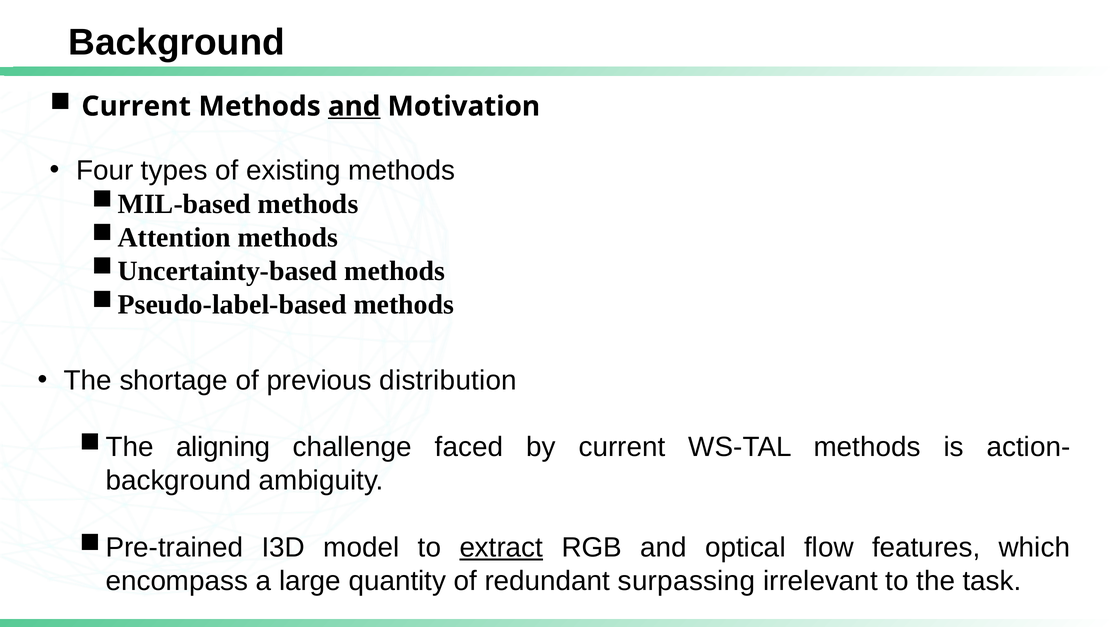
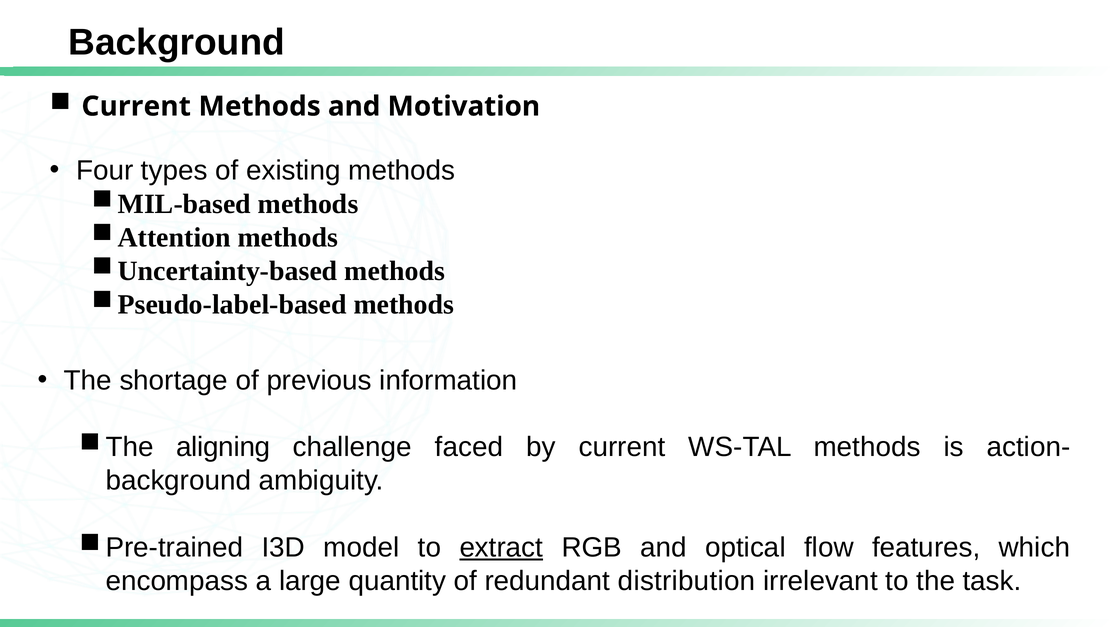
and underline: present -> none (354, 106)
distribution: distribution -> information (448, 380)
surpassing: surpassing -> distribution (687, 581)
